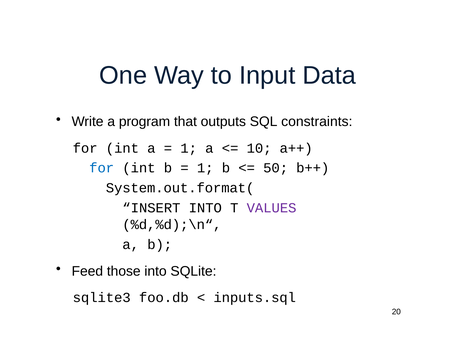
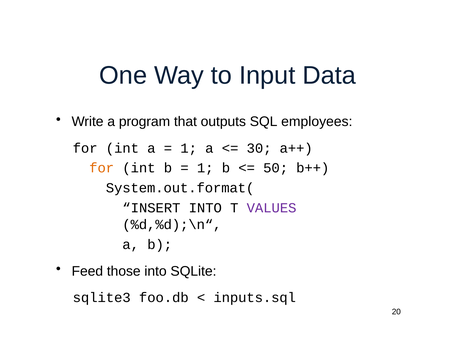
constraints: constraints -> employees (317, 122)
10: 10 -> 30 (259, 148)
for colour: blue -> orange (102, 168)
